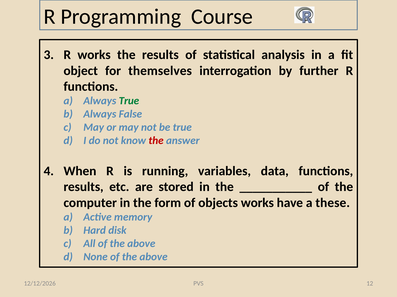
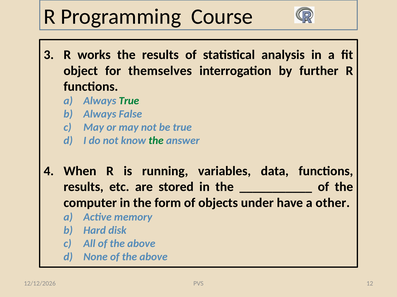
the colour: red -> green (156, 141)
objects works: works -> under (257, 203)
these: these -> other (333, 203)
